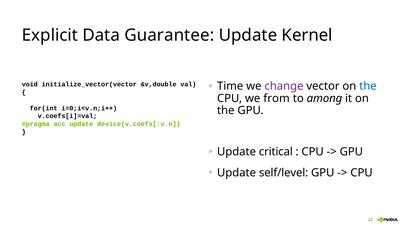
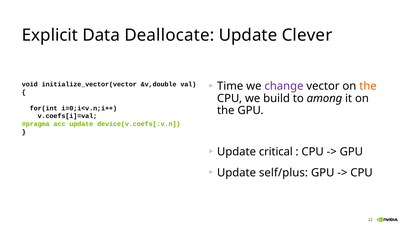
Guarantee: Guarantee -> Deallocate (169, 35)
Kernel: Kernel -> Clever (307, 35)
the colour: blue -> orange (368, 86)
from: from -> build (277, 98)
self/level: self/level -> self/plus (283, 173)
